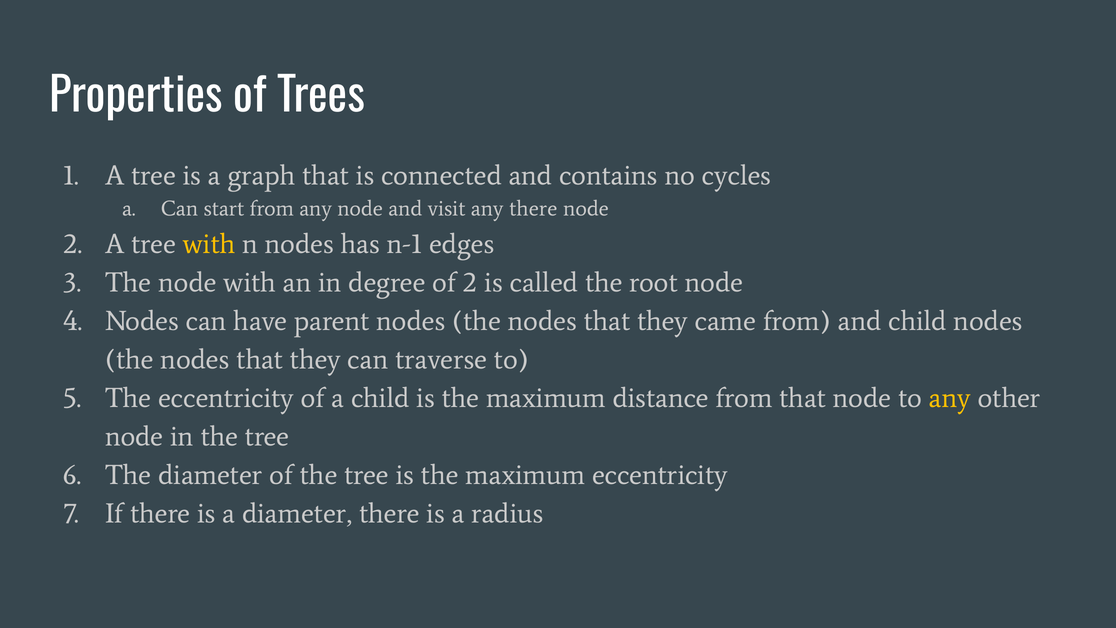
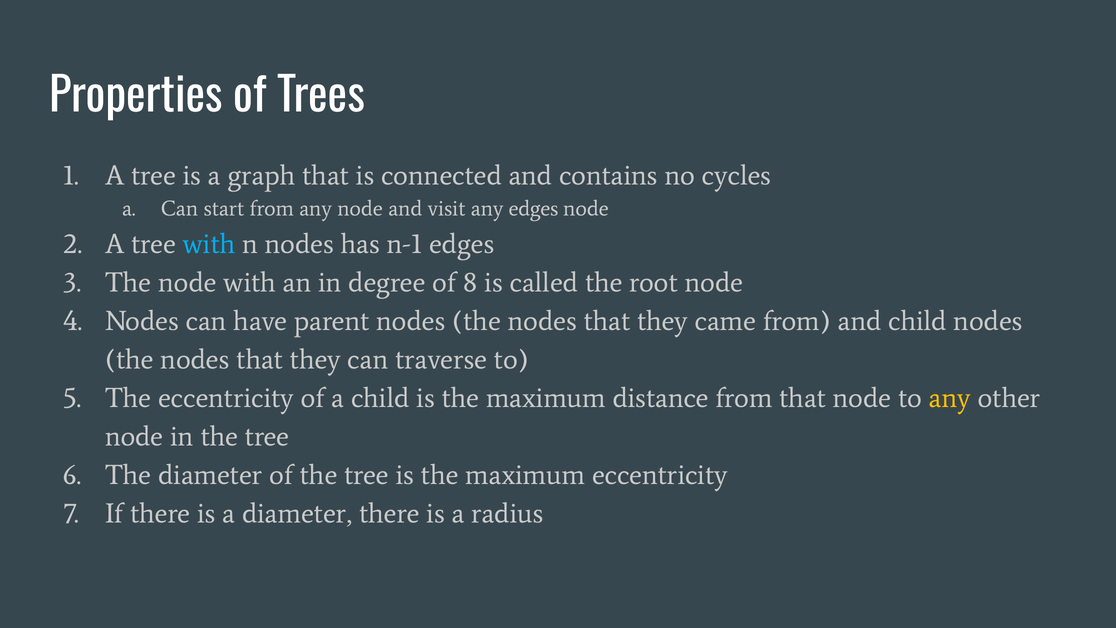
any there: there -> edges (533, 209)
with colour: yellow -> light blue (209, 244)
of 2: 2 -> 8 (470, 282)
